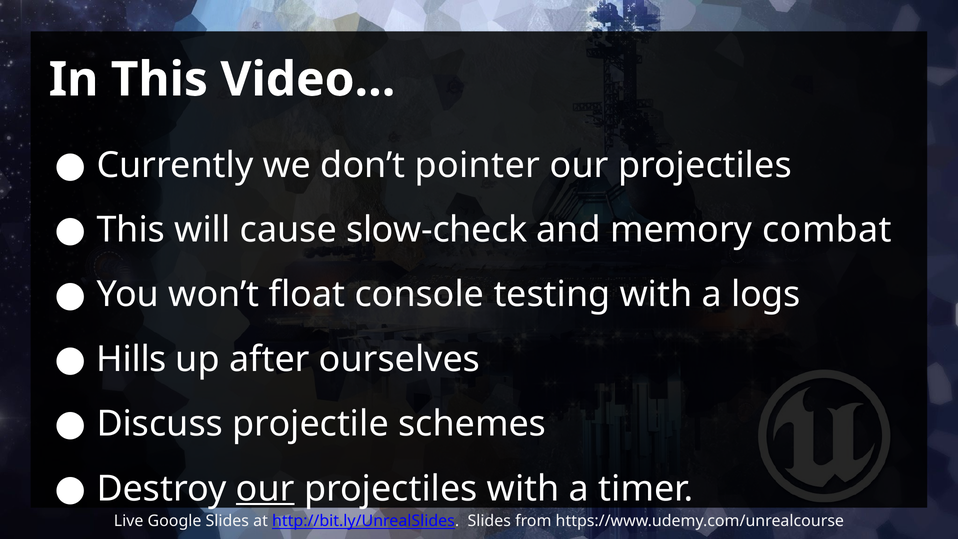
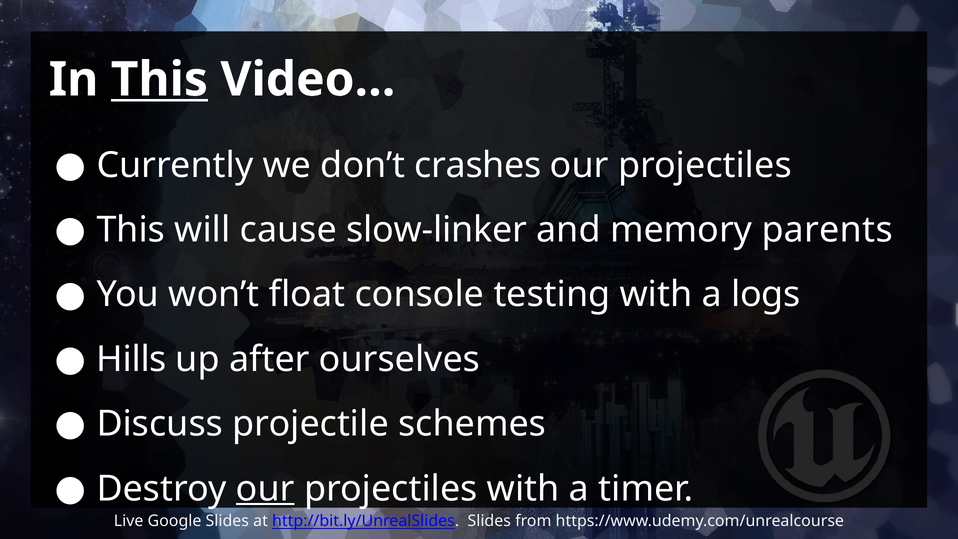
This underline: none -> present (159, 80)
pointer: pointer -> crashes (478, 165)
slow-check: slow-check -> slow-linker (437, 230)
combat: combat -> parents (827, 230)
